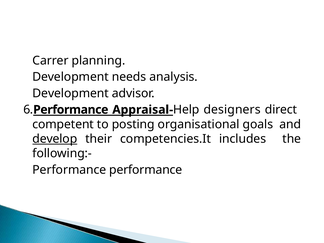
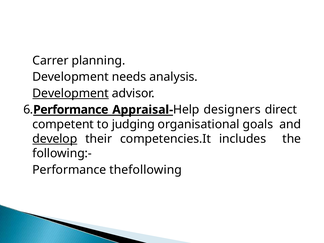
Development underline: none -> present (71, 93)
posting: posting -> judging (133, 124)
Performance performance: performance -> thefollowing (146, 170)
